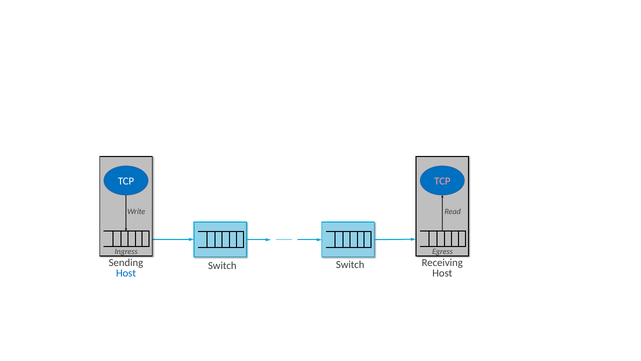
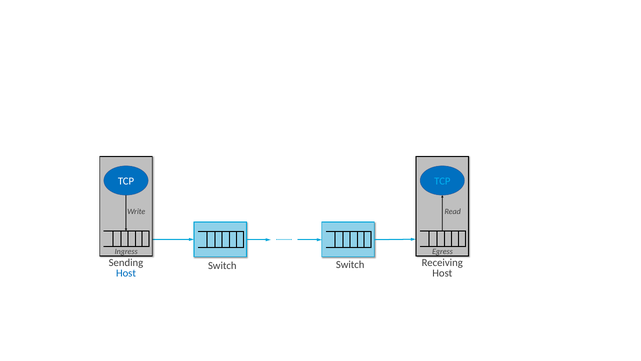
TCP colour: pink -> light blue (442, 181)
